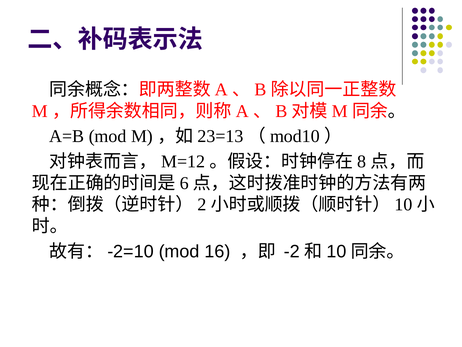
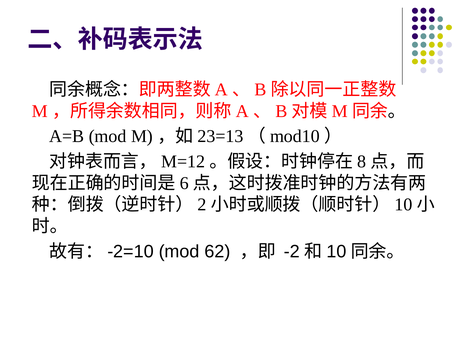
16: 16 -> 62 (217, 251)
